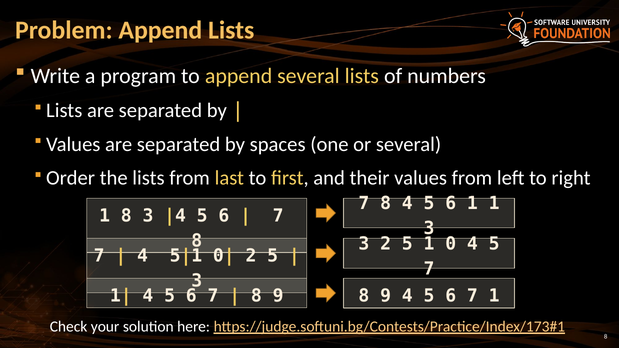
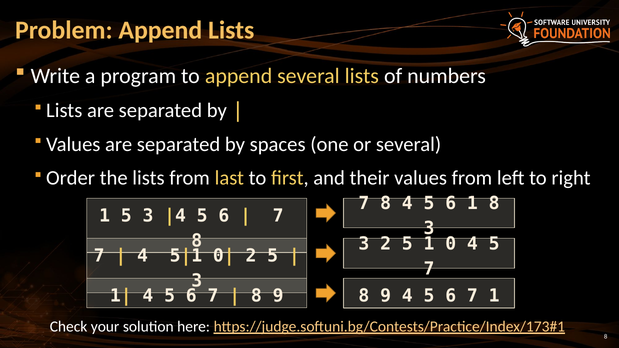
1 1: 1 -> 8 (494, 204)
1 8: 8 -> 5 (126, 216)
